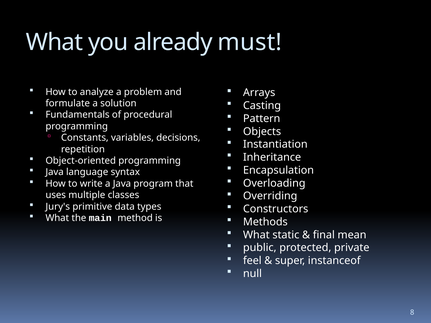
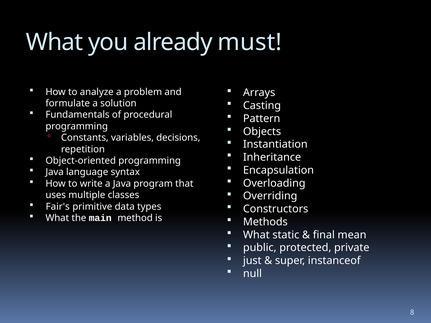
Jury's: Jury's -> Fair's (58, 207)
feel: feel -> just (252, 261)
